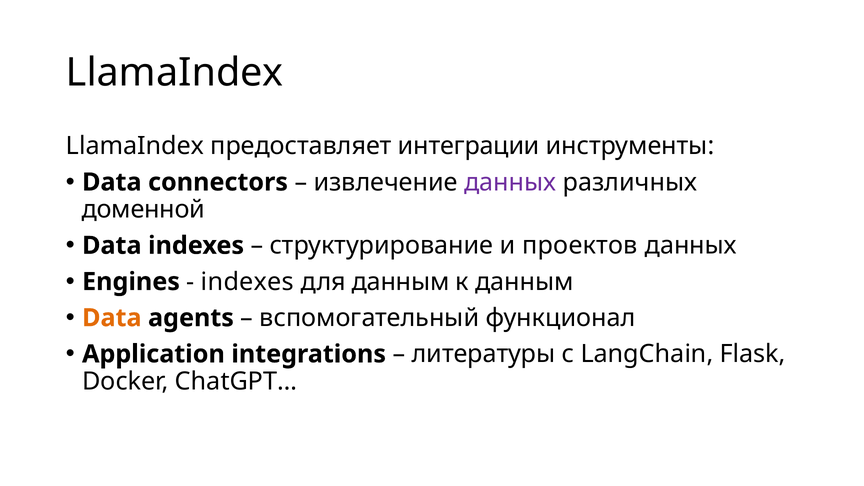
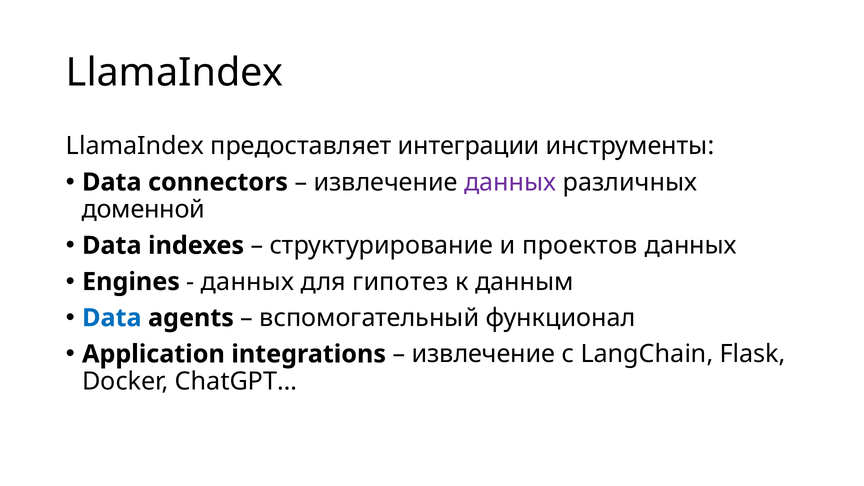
indexes: indexes -> данных (247, 282)
для данным: данным -> гипотез (400, 282)
Data colour: orange -> blue (112, 318)
литературы: литературы -> извлечение (483, 354)
